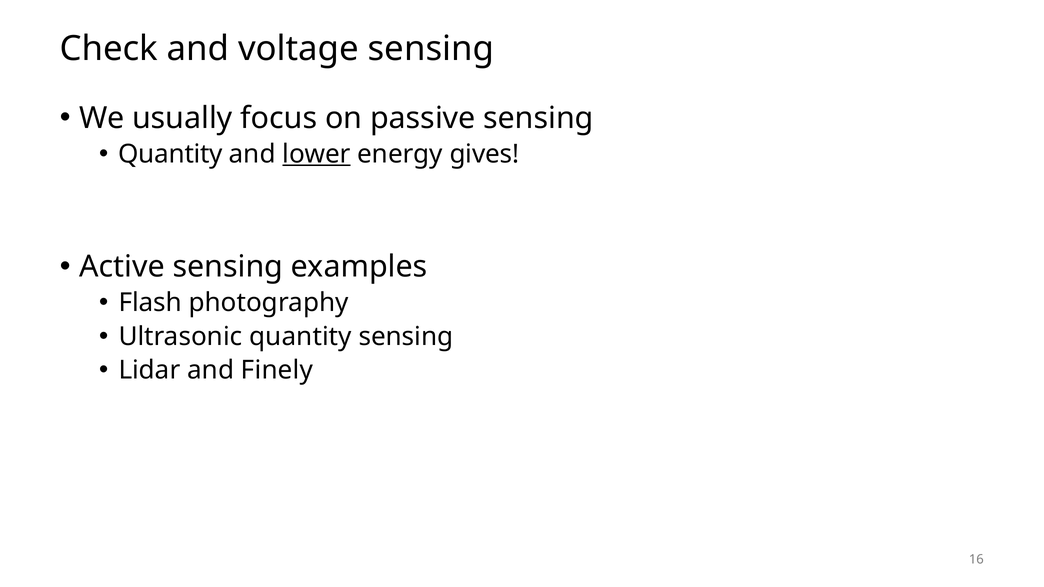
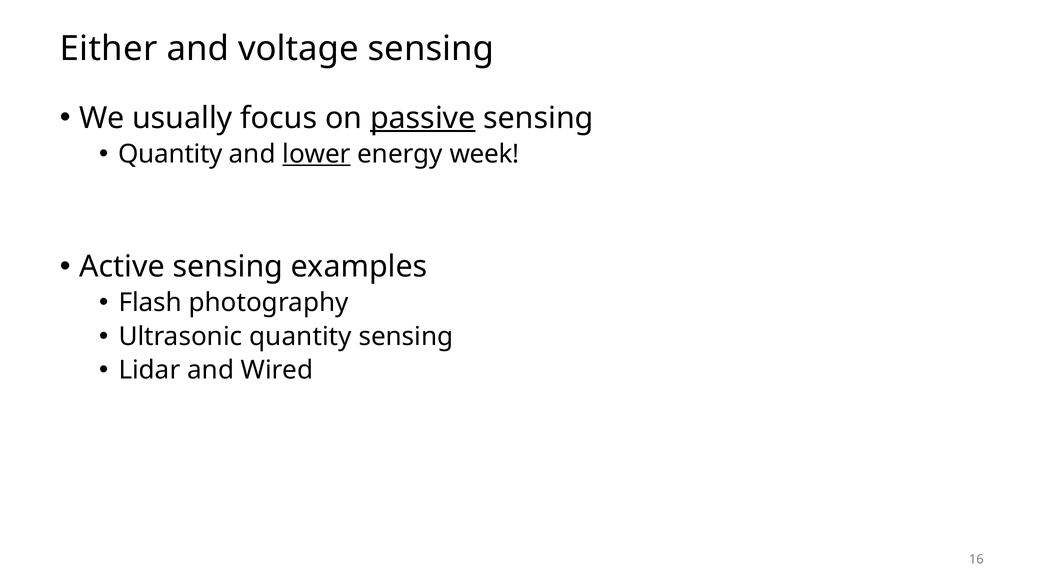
Check: Check -> Either (109, 49)
passive underline: none -> present (423, 118)
gives: gives -> week (485, 154)
Finely: Finely -> Wired (277, 370)
